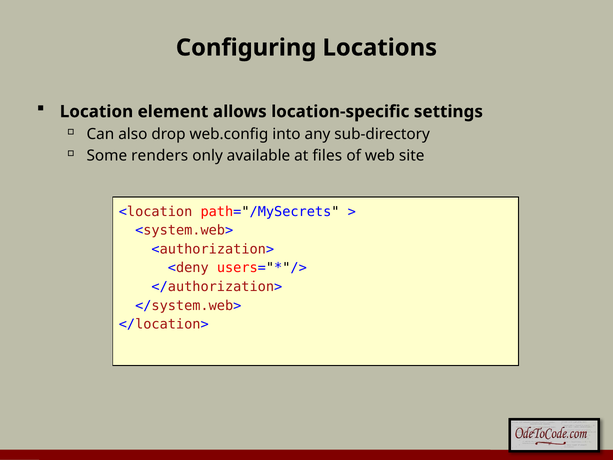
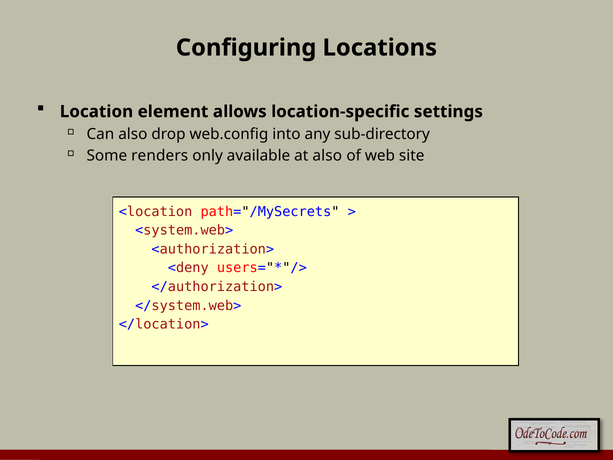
at files: files -> also (327, 155)
